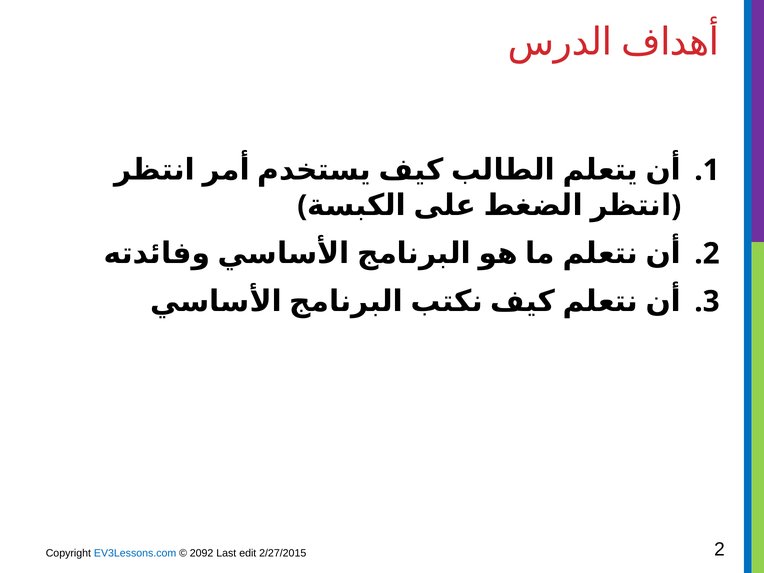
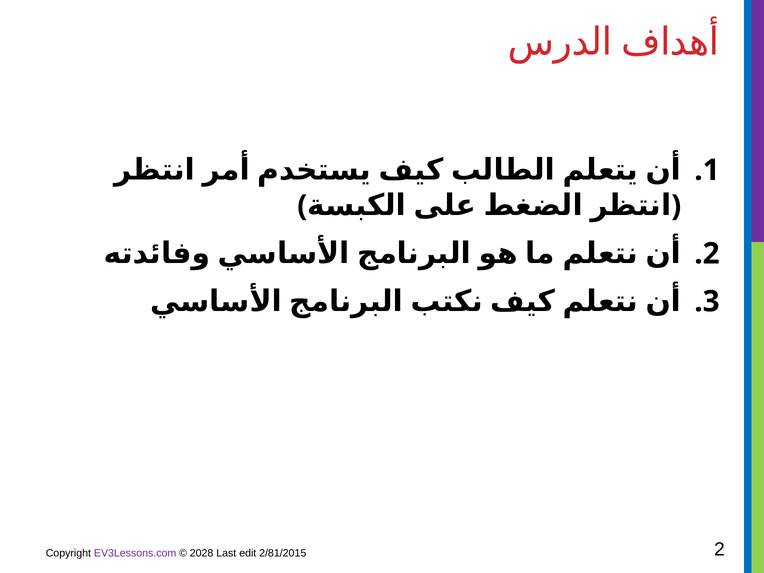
EV3Lessons.com colour: blue -> purple (135, 553)
2092: 2092 -> 2028 (202, 553)
2/27/2015: 2/27/2015 -> 2/81/2015 (283, 553)
